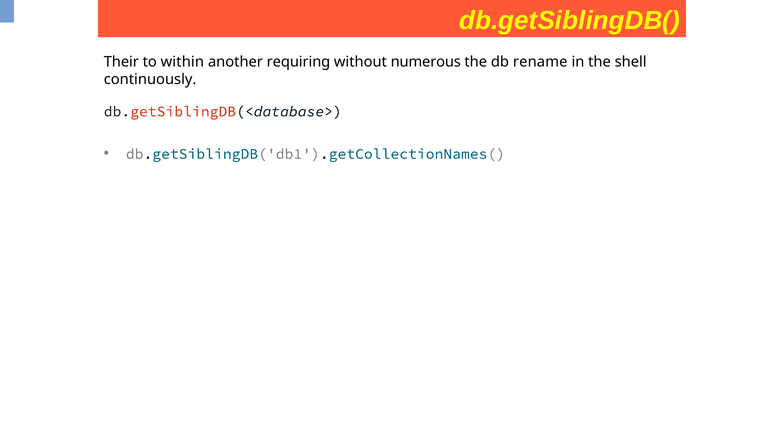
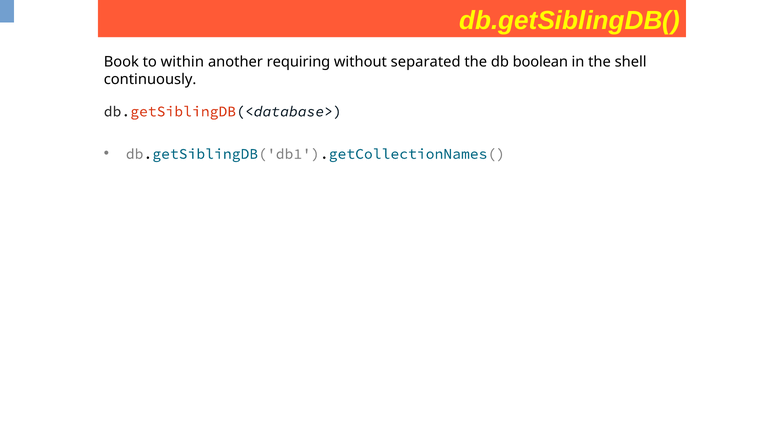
Their: Their -> Book (121, 62)
numerous: numerous -> separated (426, 62)
rename: rename -> boolean (540, 62)
